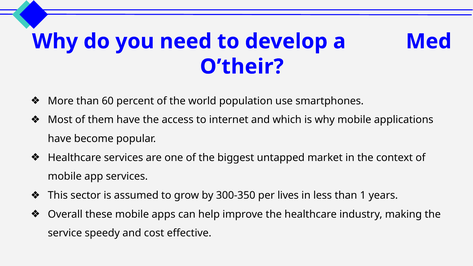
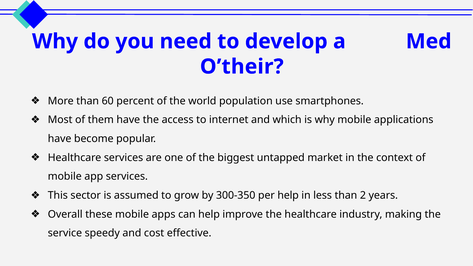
per lives: lives -> help (288, 195)
1: 1 -> 2 (363, 195)
